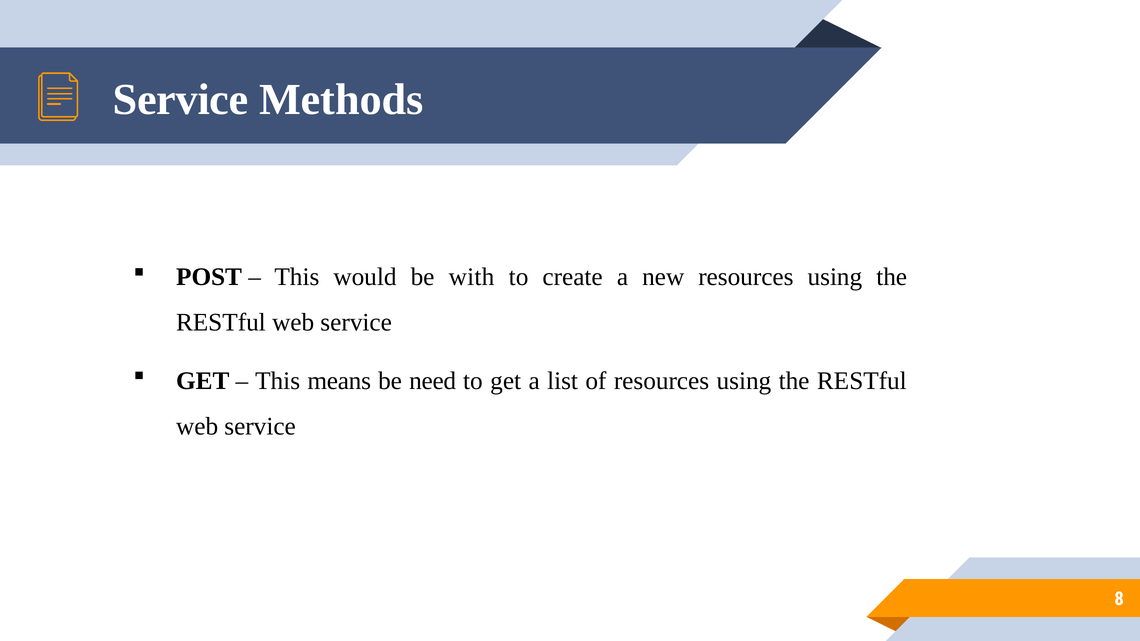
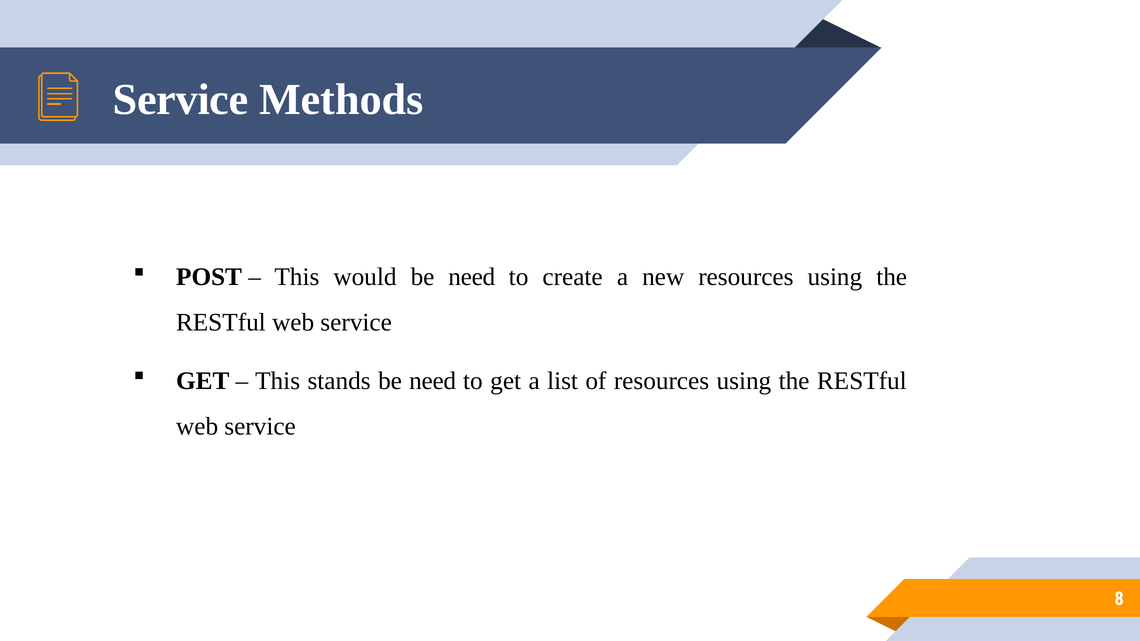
would be with: with -> need (472, 277)
means: means -> stands (339, 381)
